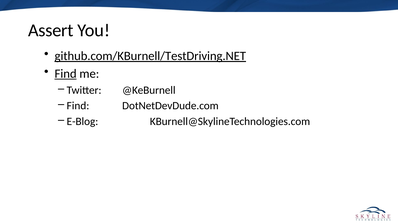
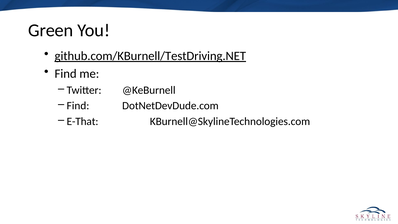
Assert: Assert -> Green (51, 30)
Find underline: present -> none (66, 74)
E-Blog: E-Blog -> E-That (83, 121)
